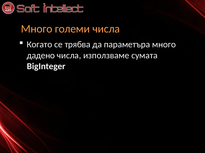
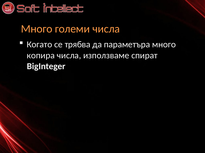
дадено: дадено -> копира (41, 56)
сумата: сумата -> спират (144, 56)
